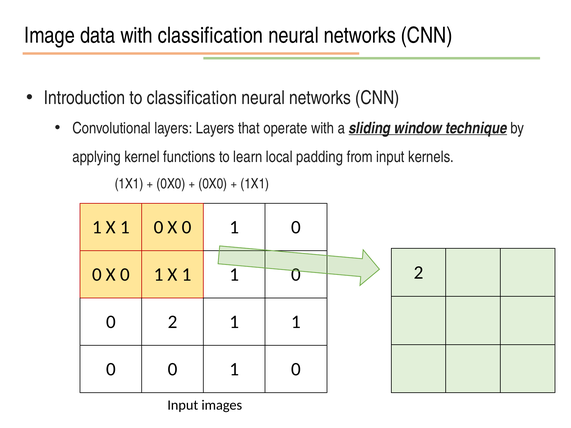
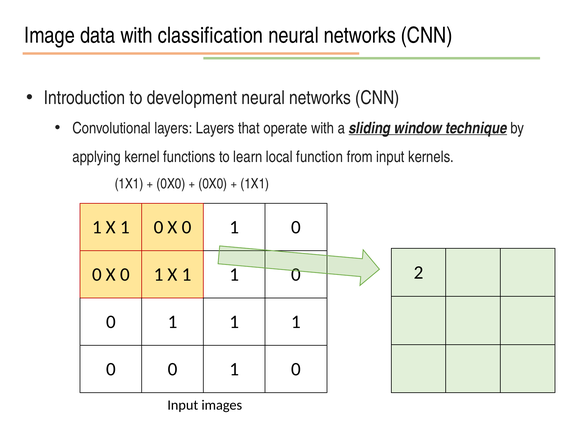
to classification: classification -> development (192, 98)
padding: padding -> function (320, 157)
2: 2 -> 1 (173, 322)
